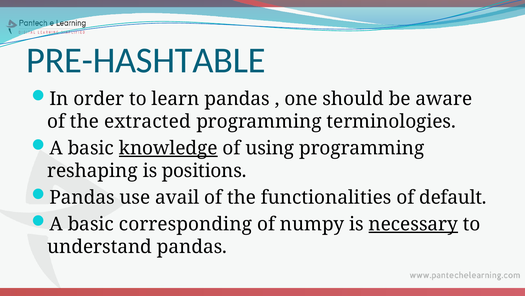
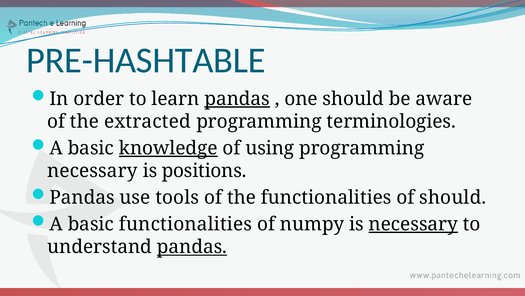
pandas underline: none -> present (237, 99)
reshaping: reshaping -> necessary (92, 171)
avail: avail -> tools (177, 197)
of default: default -> should (453, 197)
basic corresponding: corresponding -> functionalities (185, 224)
pandas underline: none -> present (192, 246)
